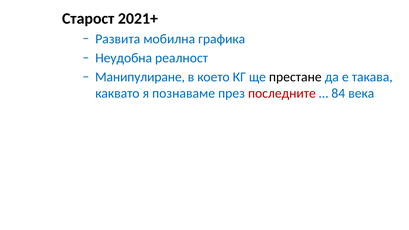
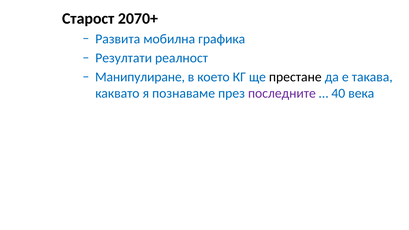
2021+: 2021+ -> 2070+ (138, 19)
Неудобна: Неудобна -> Резултати (124, 58)
последните colour: red -> purple (282, 93)
84: 84 -> 40 (338, 93)
